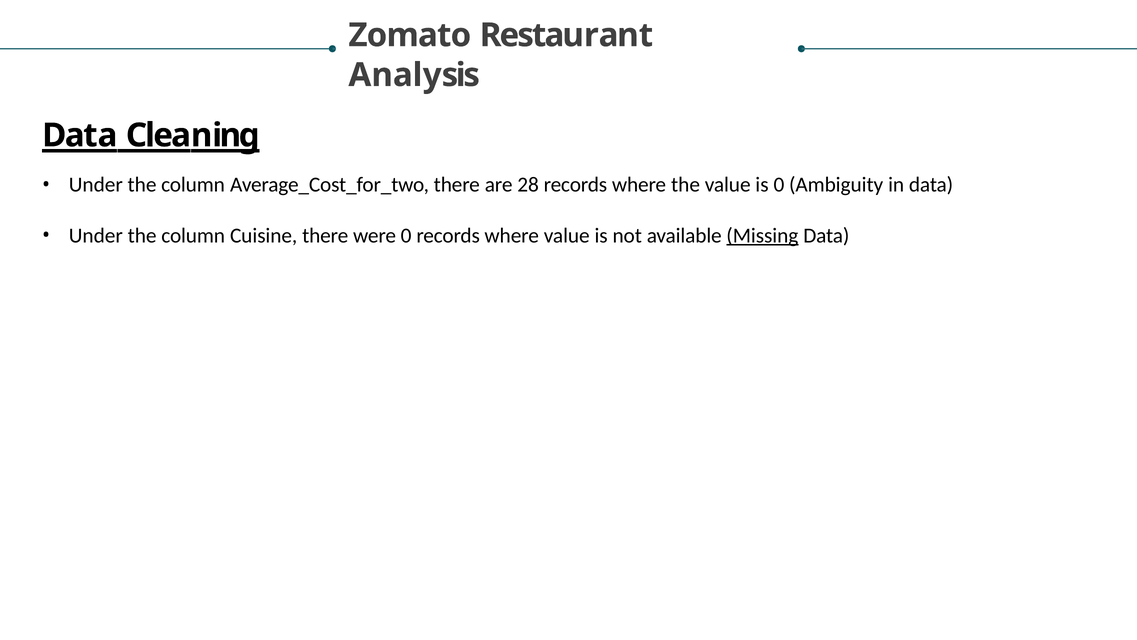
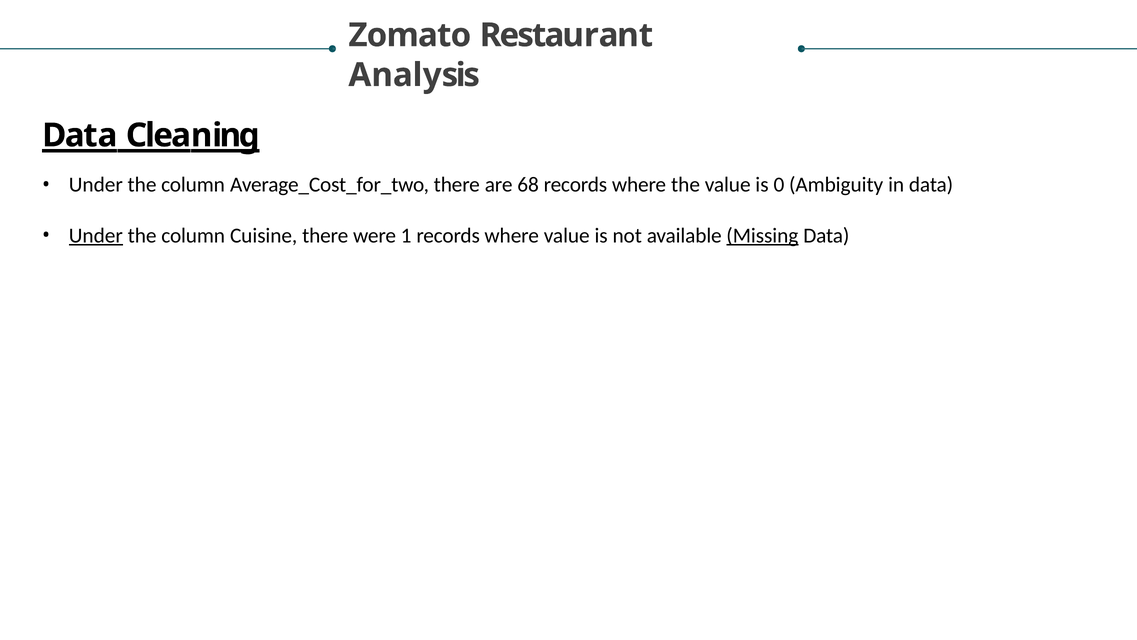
28: 28 -> 68 (528, 185)
Under underline: none -> present (96, 235)
were 0: 0 -> 1 (406, 235)
